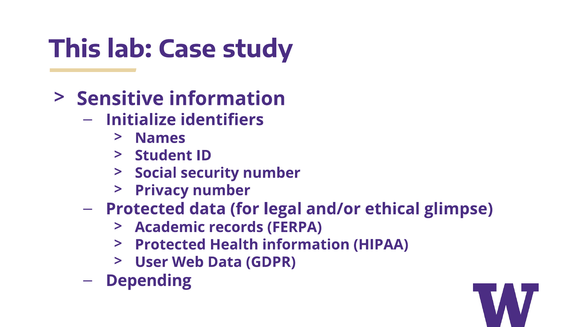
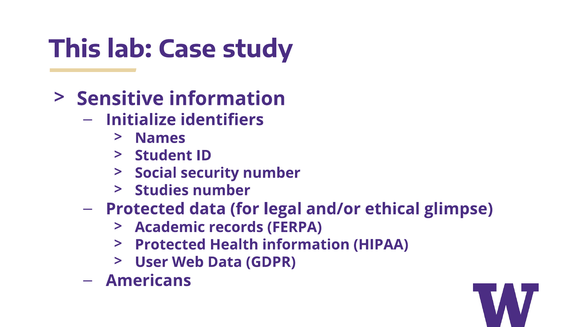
Privacy: Privacy -> Studies (162, 190)
Depending: Depending -> Americans (149, 280)
